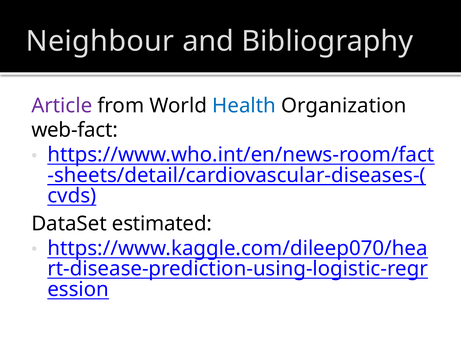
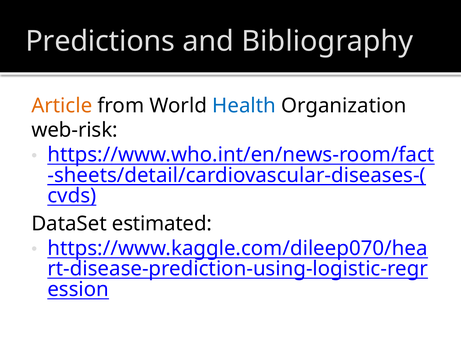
Neighbour: Neighbour -> Predictions (100, 41)
Article colour: purple -> orange (62, 106)
web-fact: web-fact -> web-risk (75, 130)
